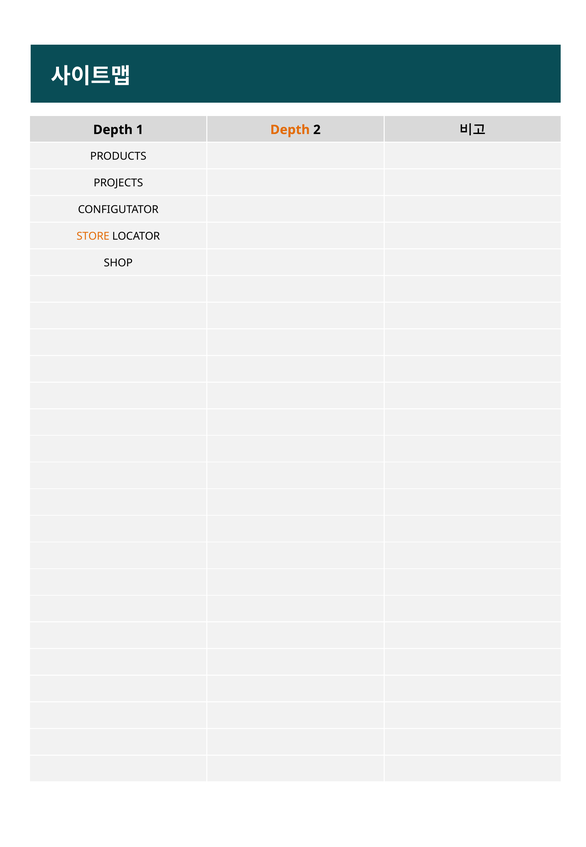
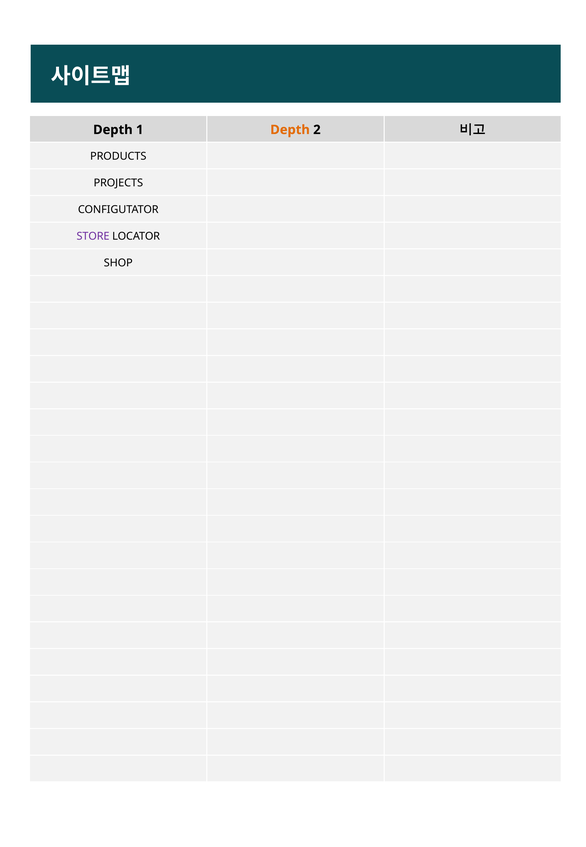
STORE colour: orange -> purple (93, 236)
